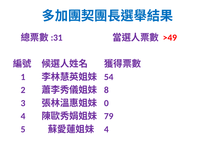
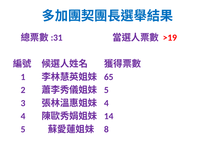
>49: >49 -> >19 (170, 38)
54: 54 -> 65 (109, 77)
8: 8 -> 5 (106, 90)
0: 0 -> 4 (106, 103)
79: 79 -> 14 (109, 116)
4: 4 -> 8 (106, 129)
